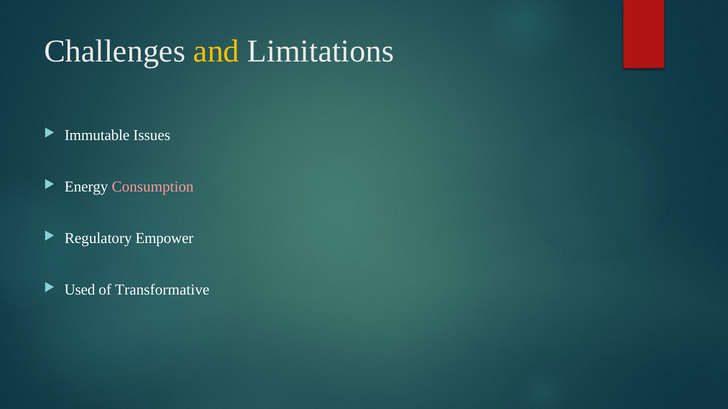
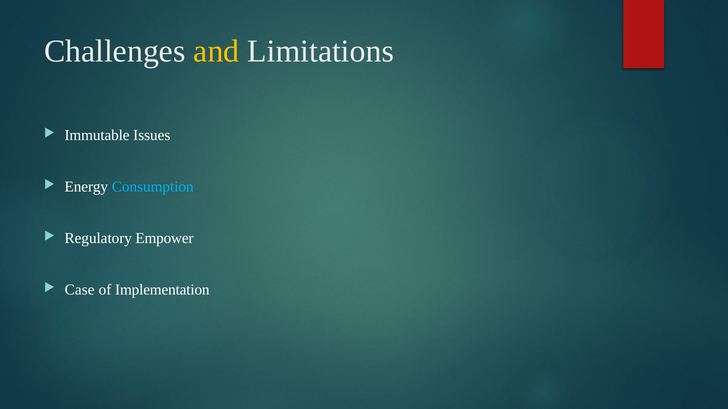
Consumption colour: pink -> light blue (153, 187)
Used: Used -> Case (80, 290)
Transformative: Transformative -> Implementation (162, 290)
